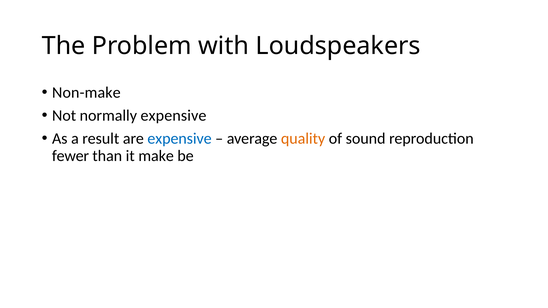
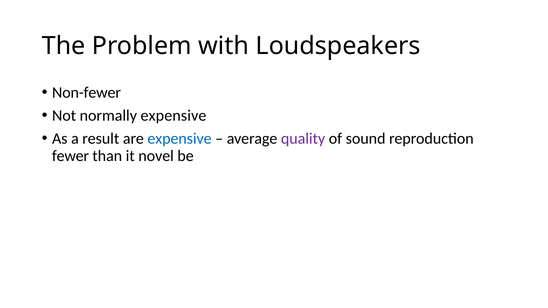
Non-make: Non-make -> Non-fewer (86, 93)
quality colour: orange -> purple (303, 139)
make: make -> novel (156, 156)
